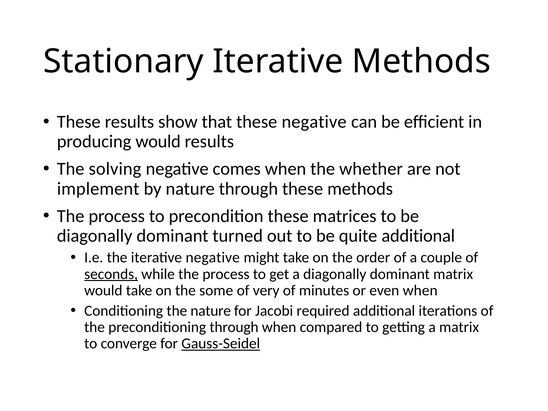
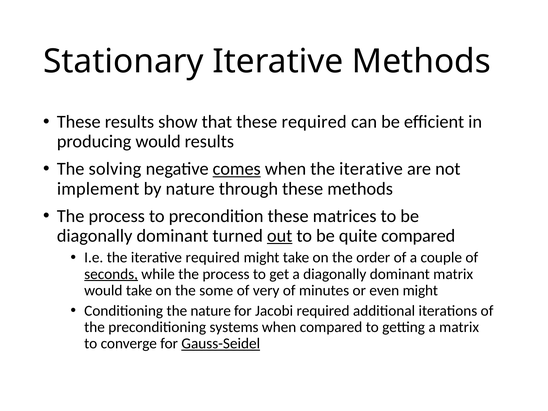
these negative: negative -> required (314, 122)
comes underline: none -> present (237, 169)
when the whether: whether -> iterative (371, 169)
out underline: none -> present (280, 236)
quite additional: additional -> compared (418, 236)
iterative negative: negative -> required (213, 258)
even when: when -> might (420, 291)
preconditioning through: through -> systems (234, 327)
